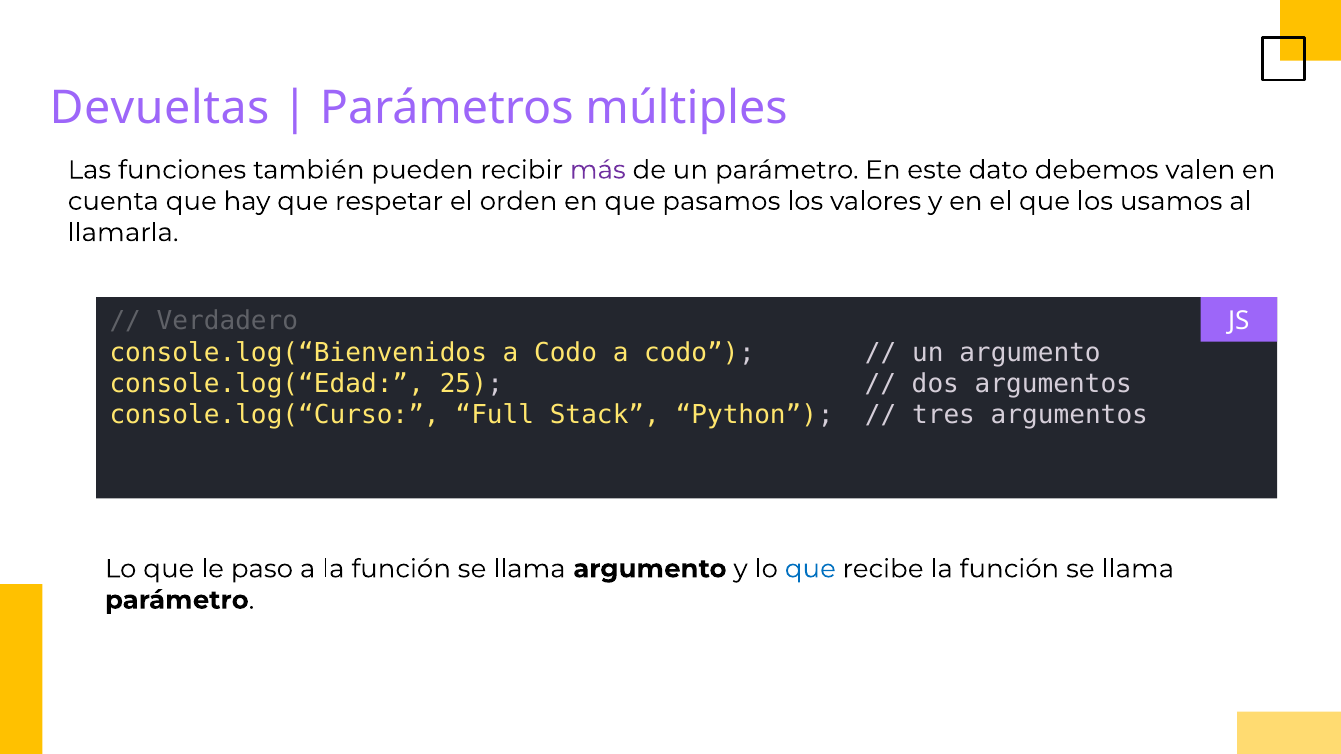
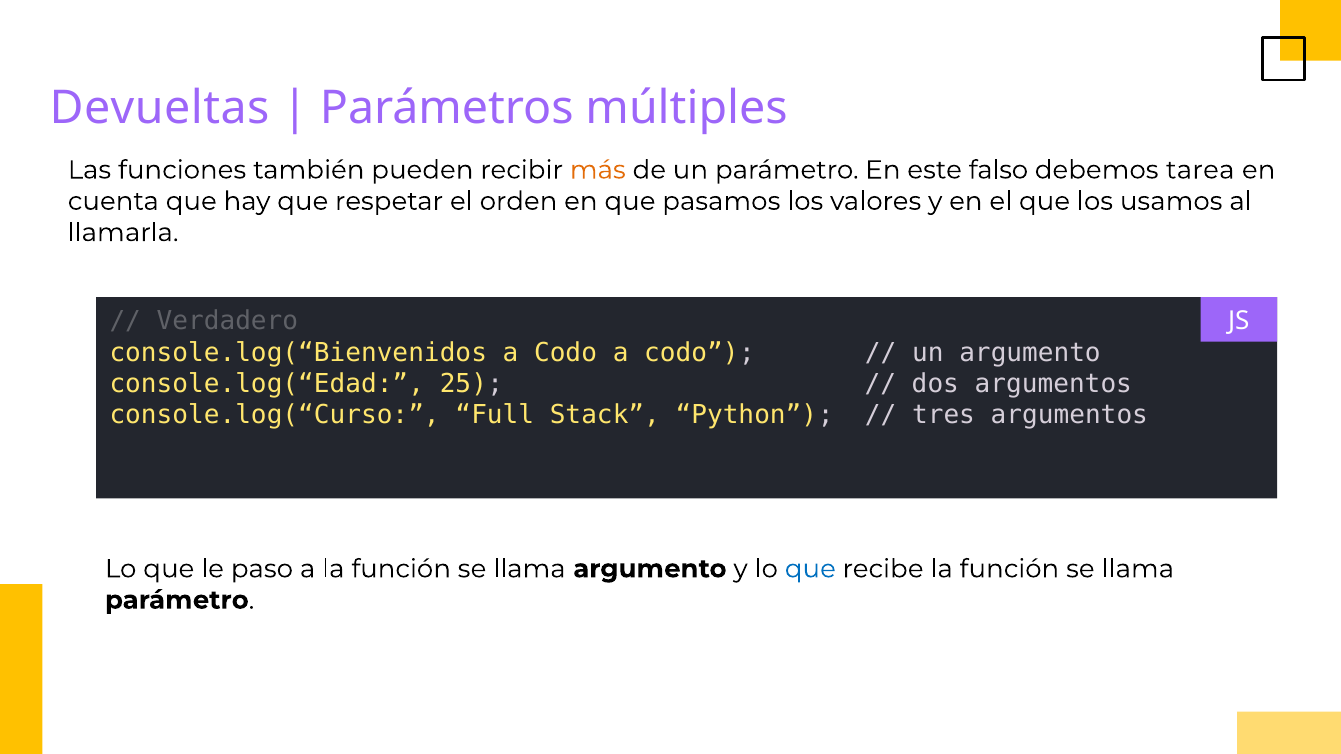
más colour: purple -> orange (598, 170)
dato: dato -> falso (998, 170)
valen: valen -> tarea (1200, 170)
